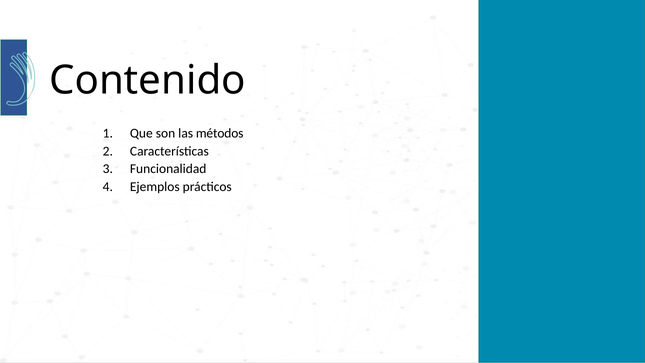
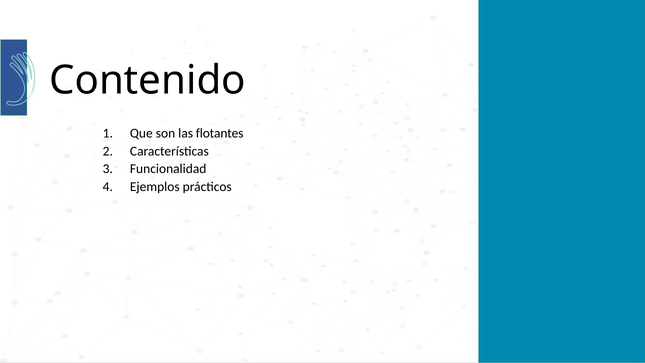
métodos: métodos -> flotantes (220, 133)
